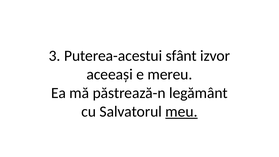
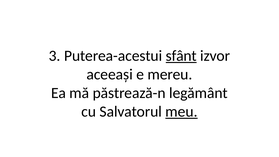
sfânt underline: none -> present (181, 56)
